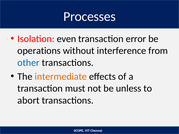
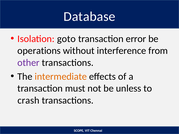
Processes: Processes -> Database (89, 17)
even: even -> goto (66, 39)
other colour: blue -> purple (29, 63)
abort: abort -> crash (28, 101)
